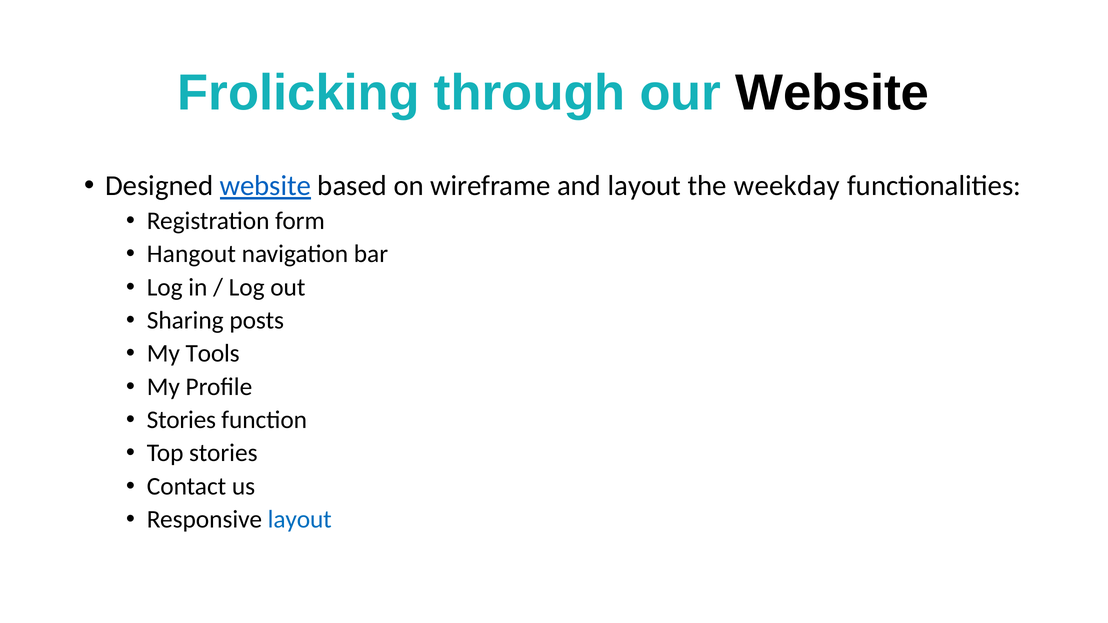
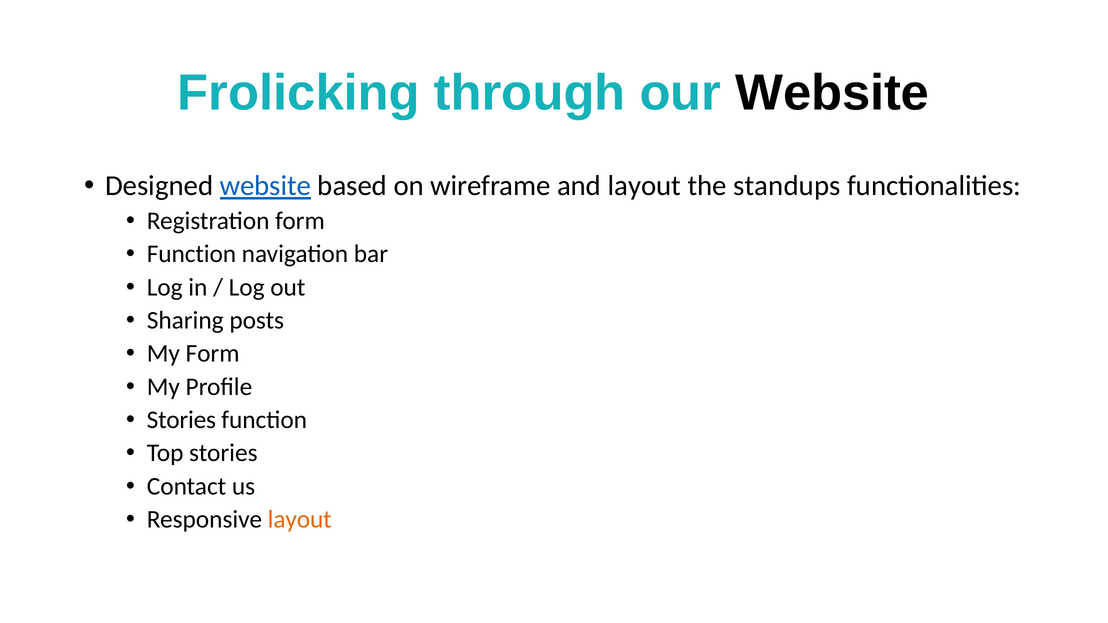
weekday: weekday -> standups (787, 186)
Hangout: Hangout -> Function (191, 254)
My Tools: Tools -> Form (213, 354)
layout colour: blue -> orange (300, 520)
